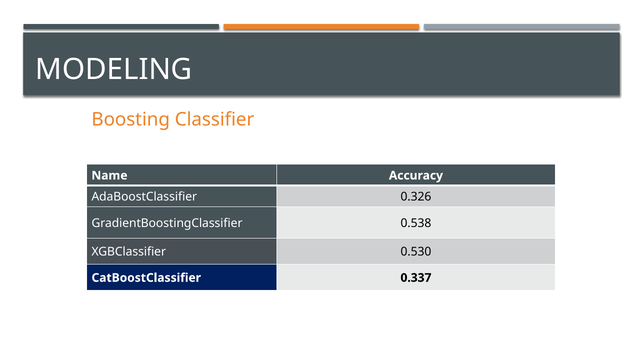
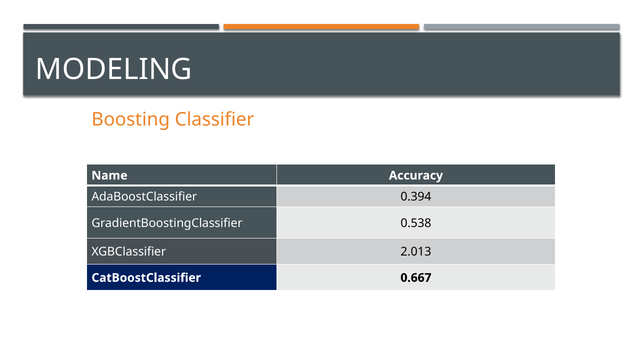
0.326: 0.326 -> 0.394 (416, 197)
0.530: 0.530 -> 2.013 (416, 252)
0.337: 0.337 -> 0.667 (416, 278)
